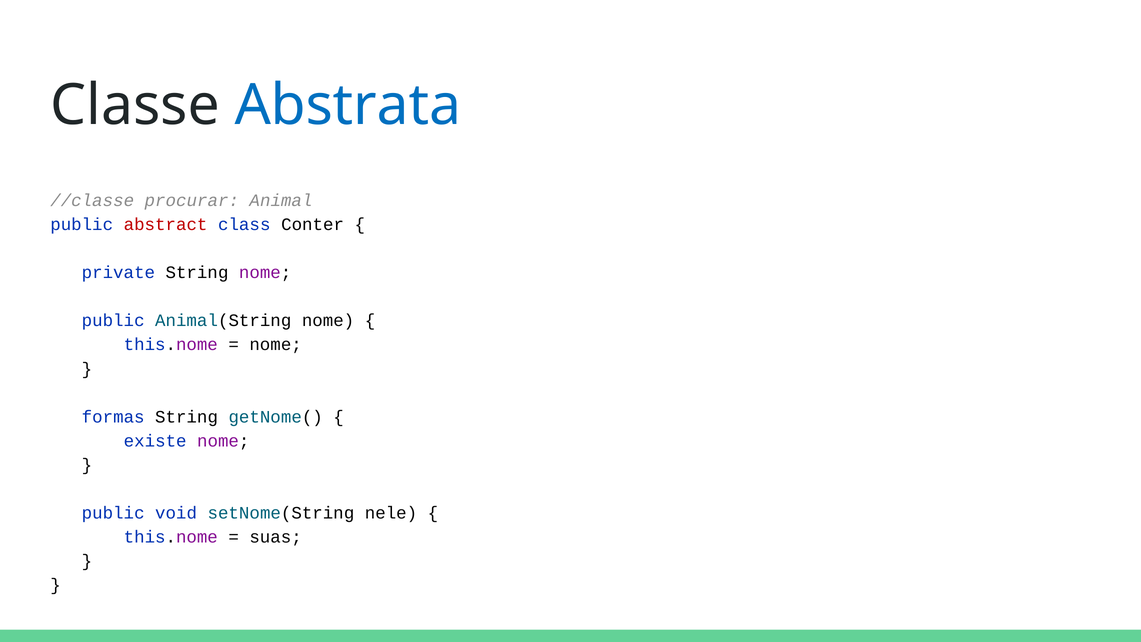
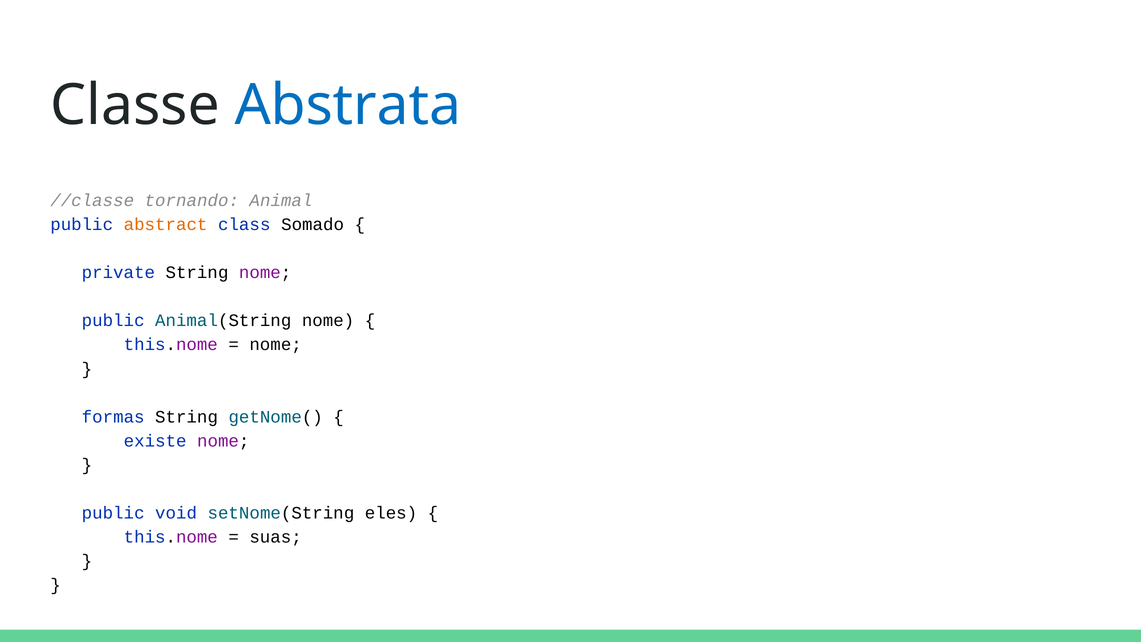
procurar: procurar -> tornando (192, 200)
abstract colour: red -> orange (166, 224)
Conter: Conter -> Somado (313, 224)
nele: nele -> eles (391, 513)
